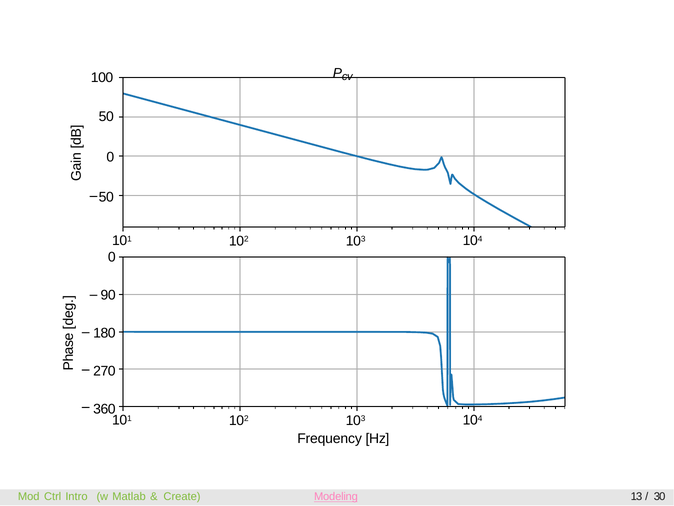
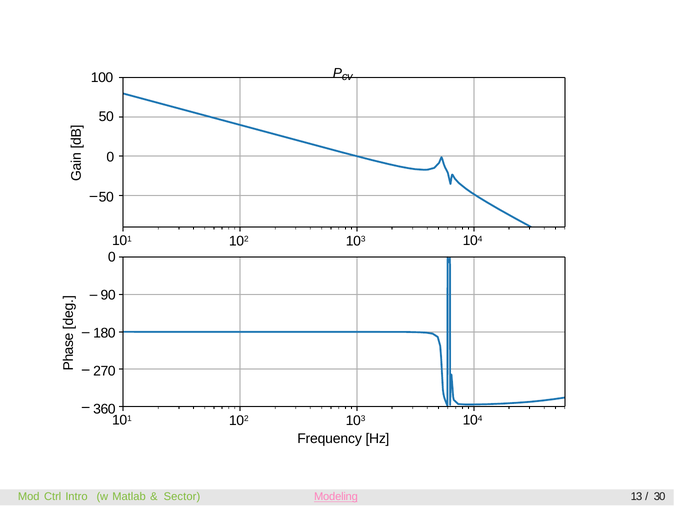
Create: Create -> Sector (182, 497)
